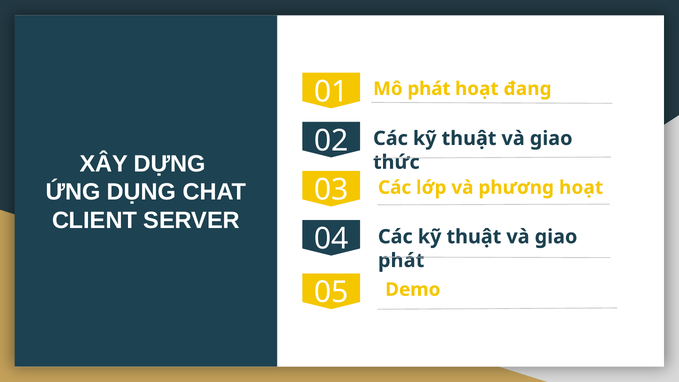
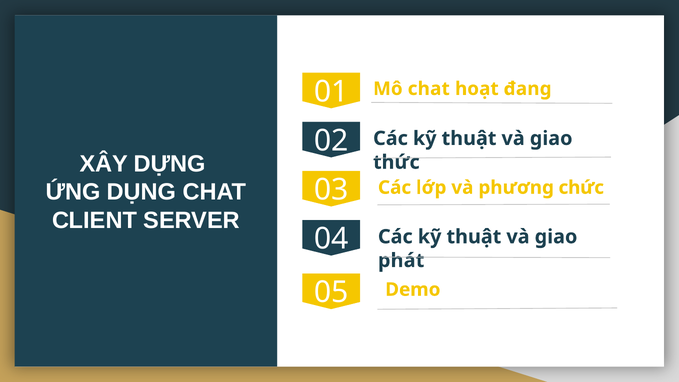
Mô phát: phát -> chat (429, 89)
phương hoạt: hoạt -> chức (581, 188)
